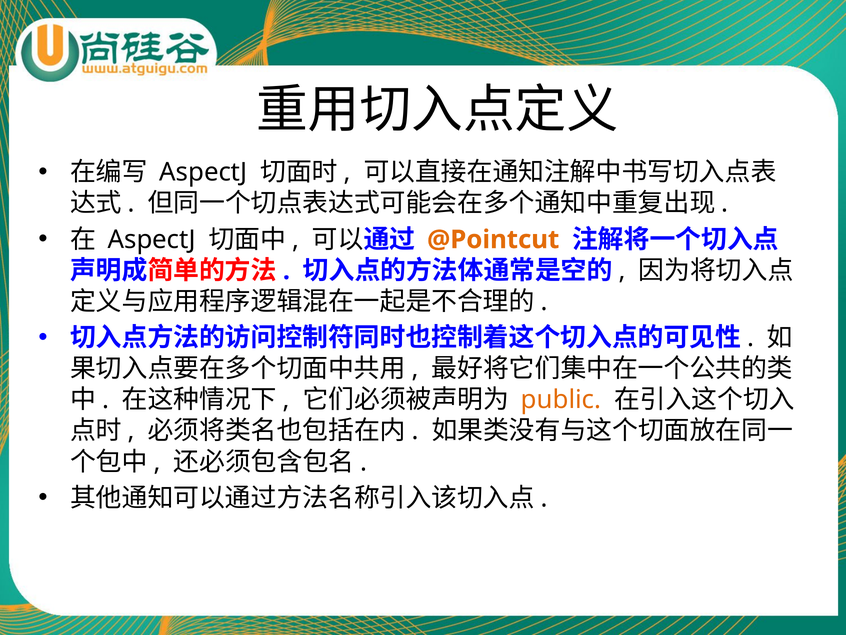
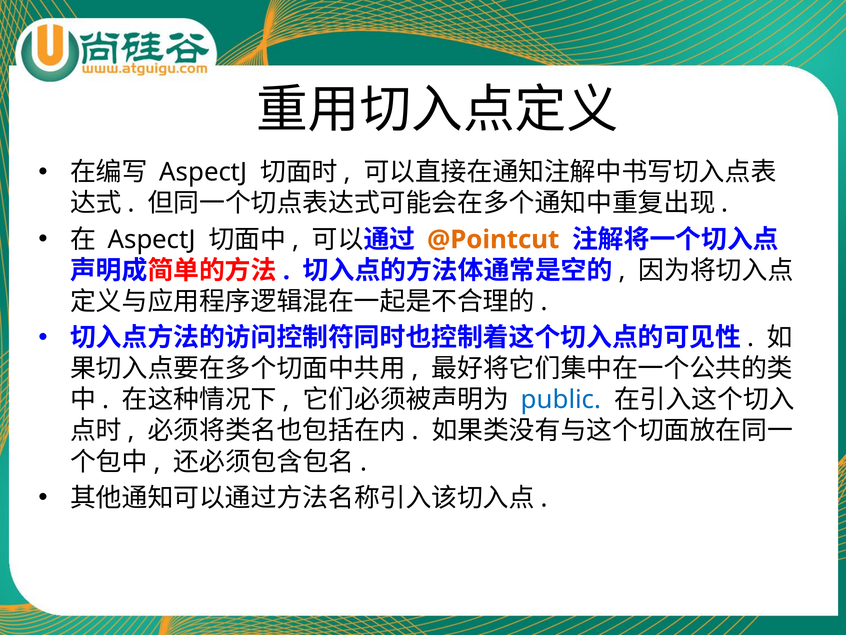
public colour: orange -> blue (561, 400)
